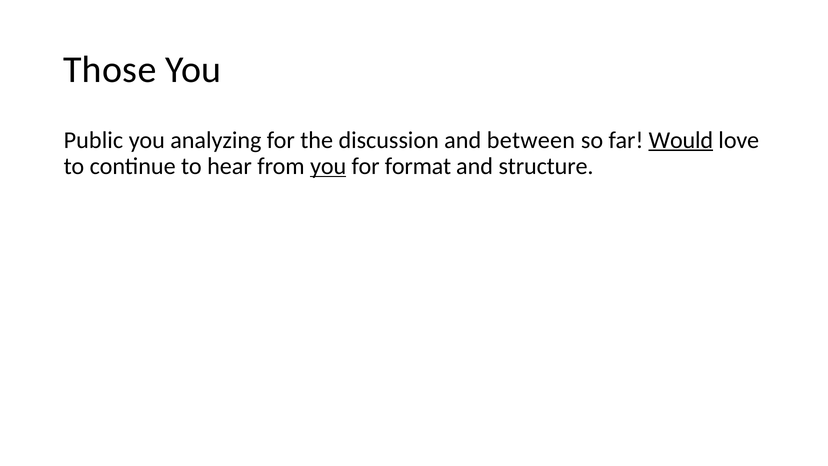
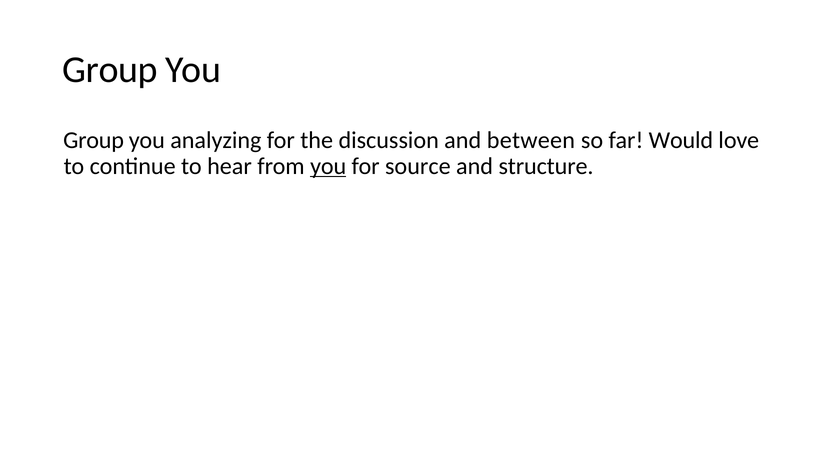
Those: Those -> Group (110, 70)
Public: Public -> Group (94, 140)
Would underline: present -> none (681, 140)
format: format -> source (418, 166)
